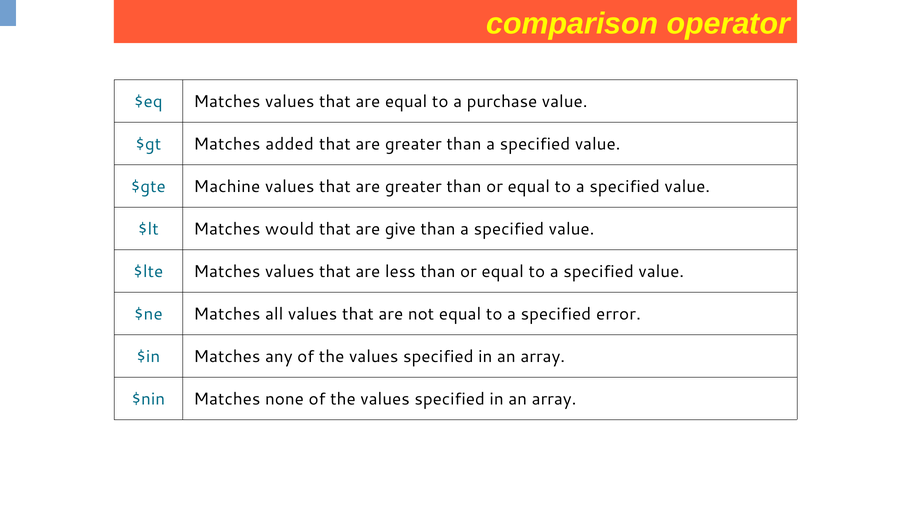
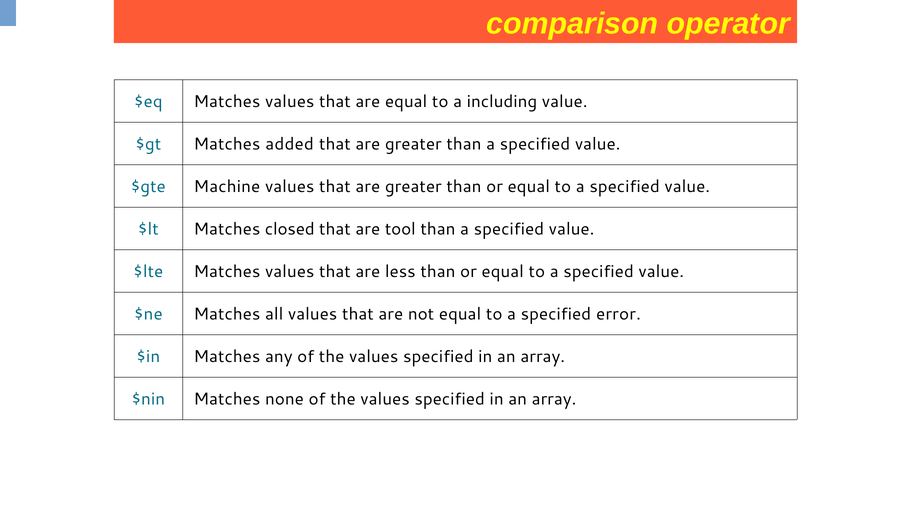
purchase: purchase -> including (502, 102)
would: would -> closed (290, 229)
give: give -> tool (400, 229)
